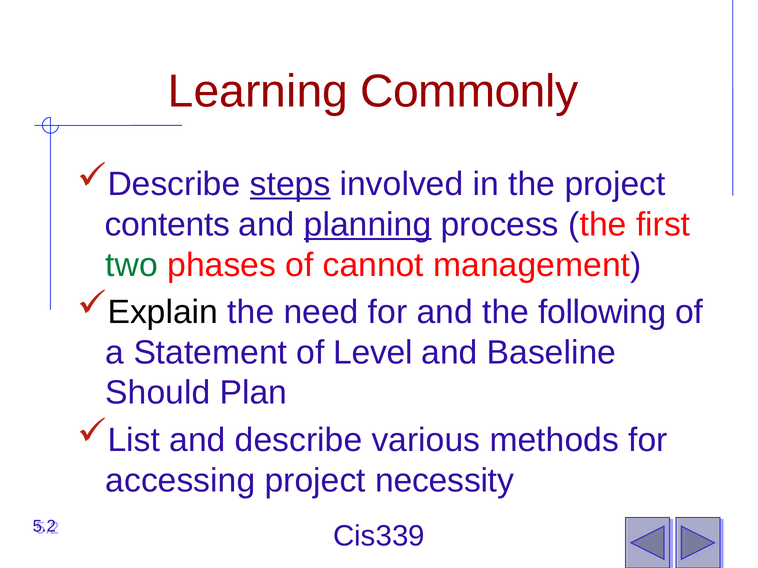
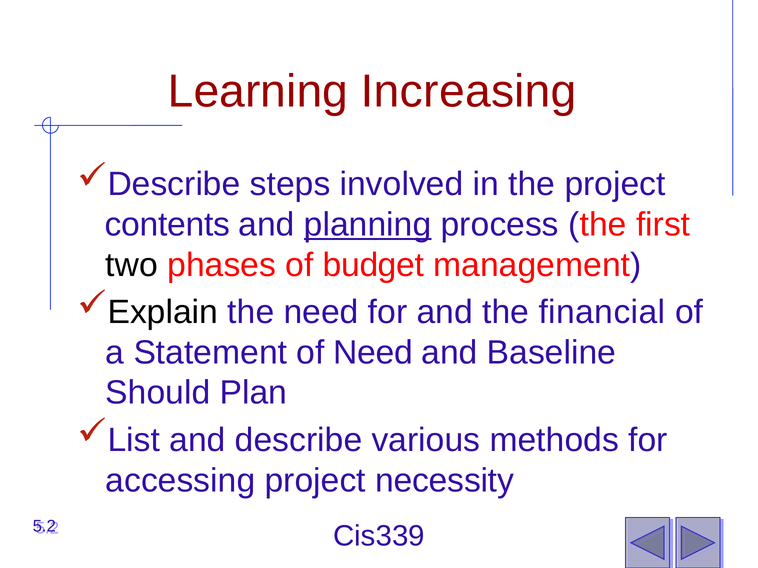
Commonly: Commonly -> Increasing (469, 92)
steps underline: present -> none (290, 184)
two colour: green -> black (132, 265)
cannot: cannot -> budget (373, 265)
following: following -> financial (602, 312)
of Level: Level -> Need (373, 353)
